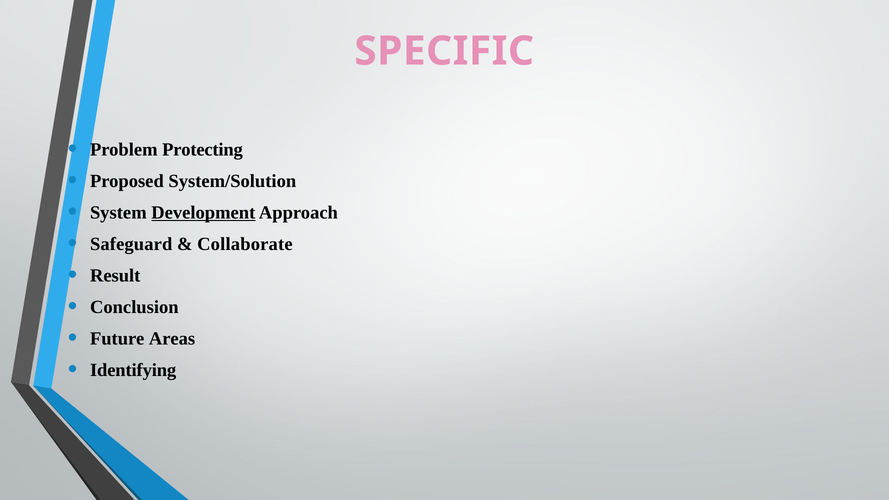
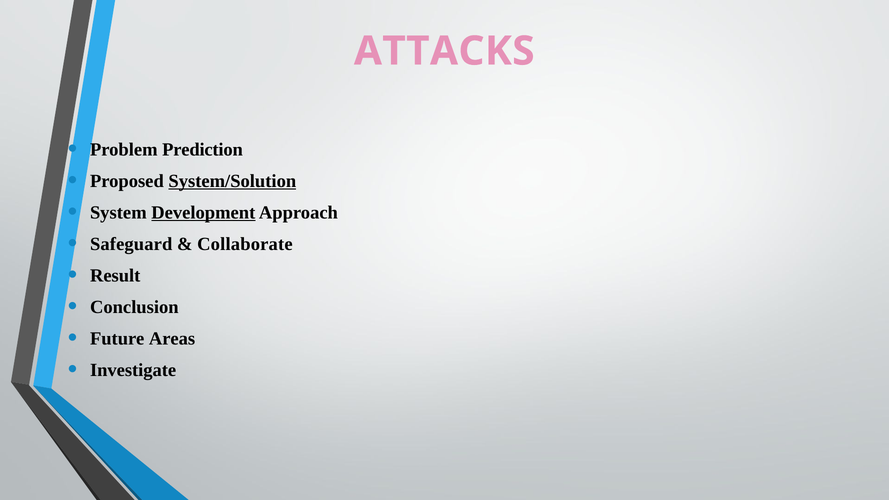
SPECIFIC: SPECIFIC -> ATTACKS (444, 51)
Protecting: Protecting -> Prediction (203, 150)
System/Solution underline: none -> present (232, 181)
Identifying: Identifying -> Investigate (133, 370)
